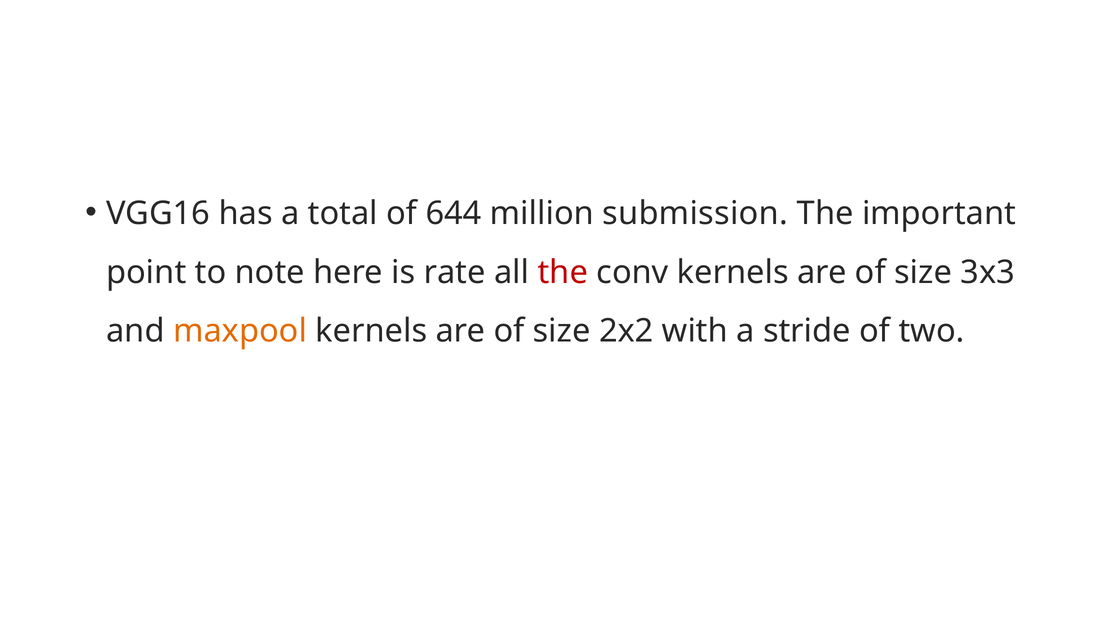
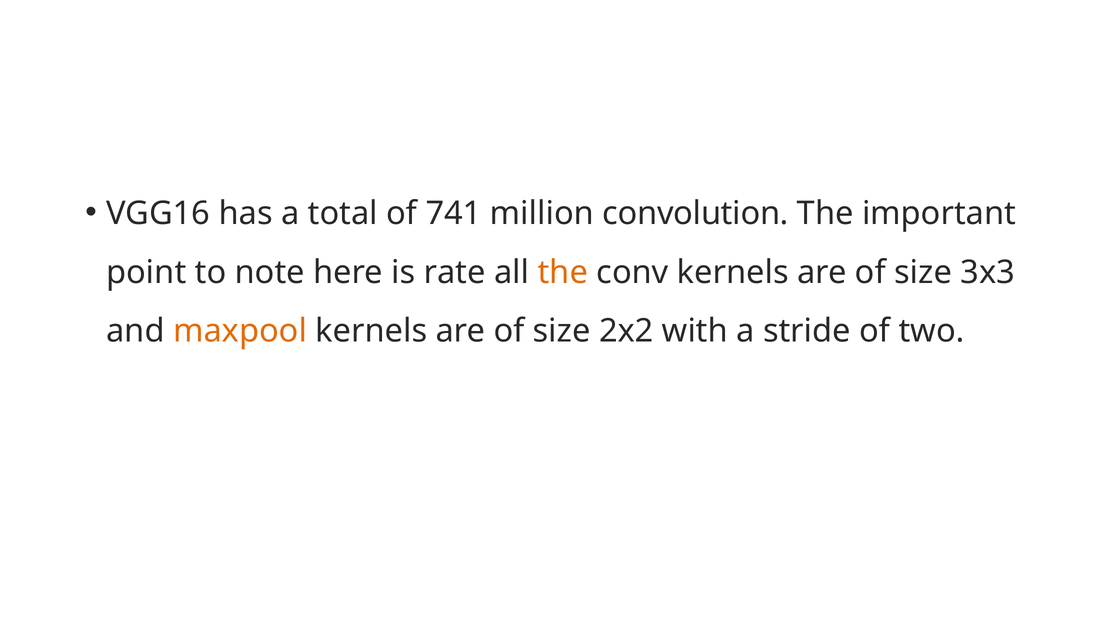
644: 644 -> 741 (454, 213)
submission: submission -> convolution (696, 213)
the colour: red -> orange (563, 272)
